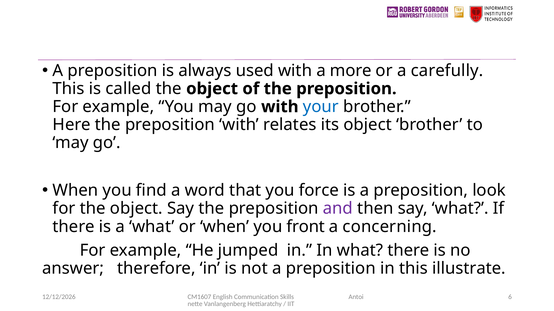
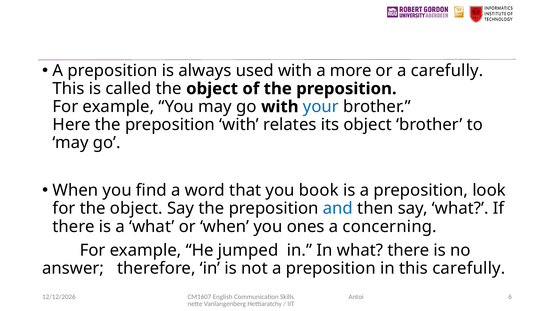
force: force -> book (319, 191)
and colour: purple -> blue (338, 209)
front: front -> ones (306, 227)
this illustrate: illustrate -> carefully (469, 269)
